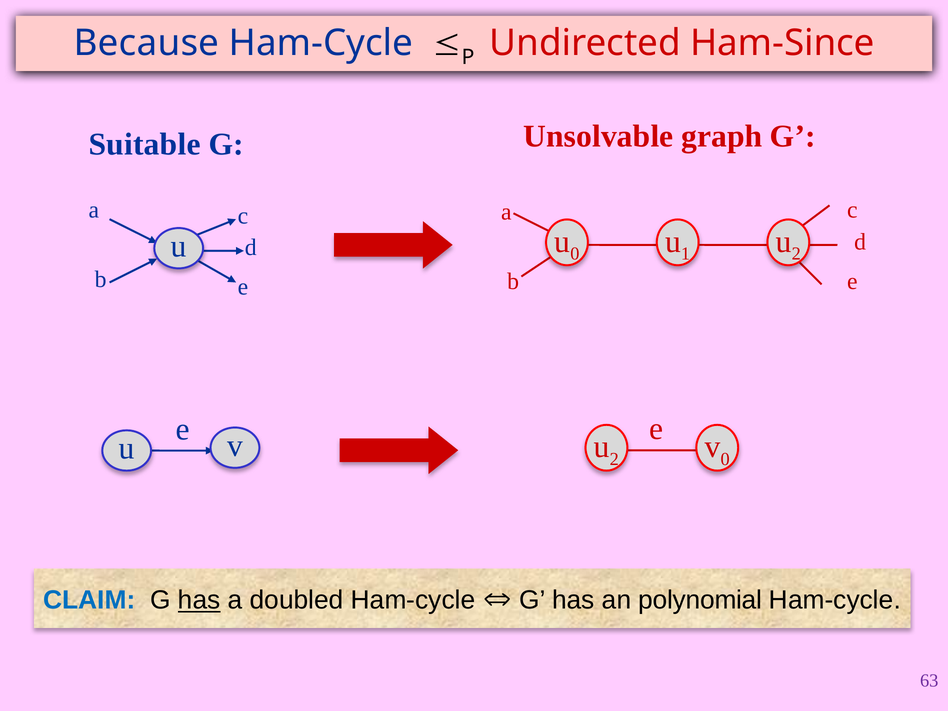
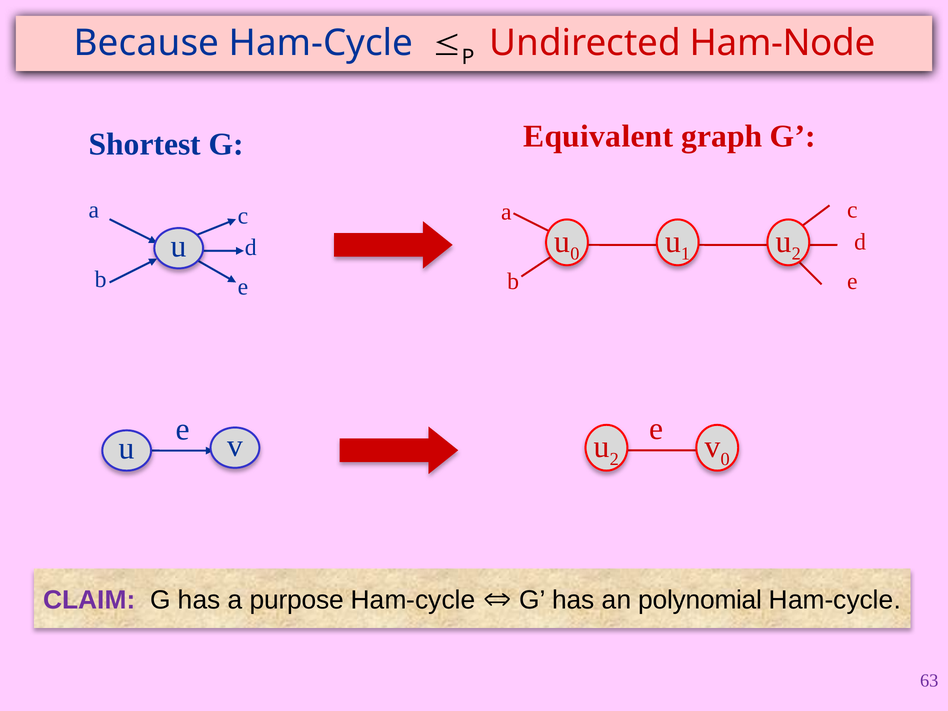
Ham-Since: Ham-Since -> Ham-Node (783, 43)
Suitable: Suitable -> Shortest (145, 144)
Unsolvable: Unsolvable -> Equivalent (598, 136)
CLAIM colour: blue -> purple (89, 600)
has underline: present -> none (199, 600)
doubled: doubled -> purpose (297, 600)
